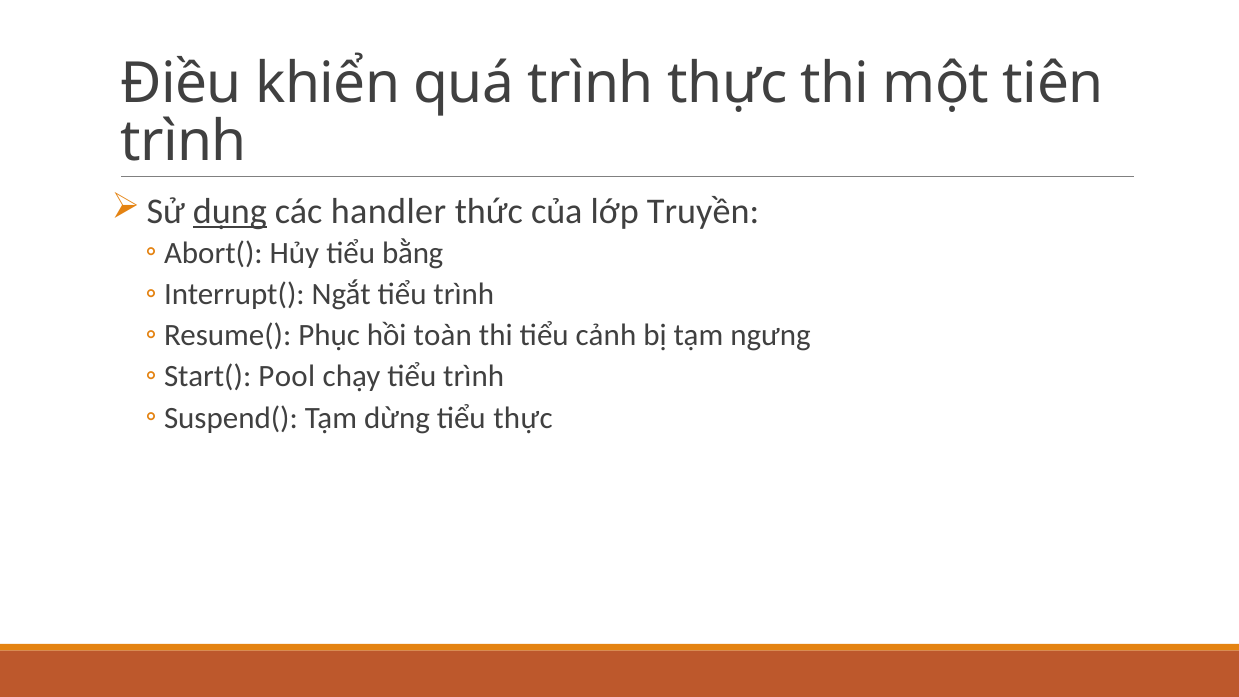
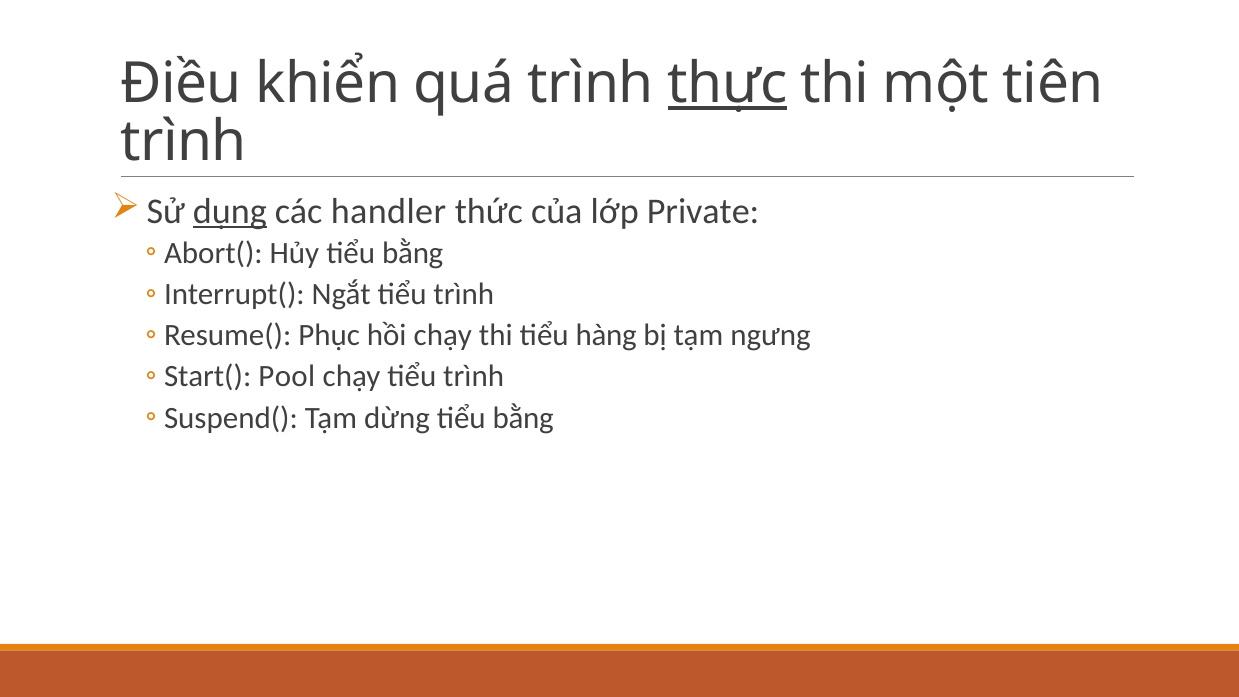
thực underline: none -> present (727, 84)
Truyền: Truyền -> Private (703, 212)
hồi toàn: toàn -> chạy (443, 335)
cảnh: cảnh -> hàng (606, 335)
dừng tiểu thực: thực -> bằng (523, 418)
